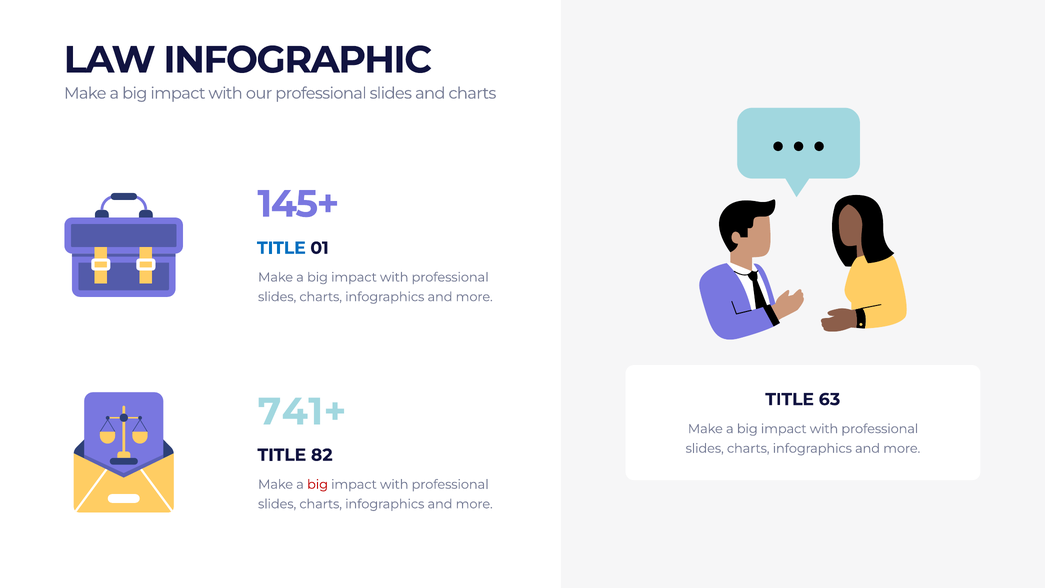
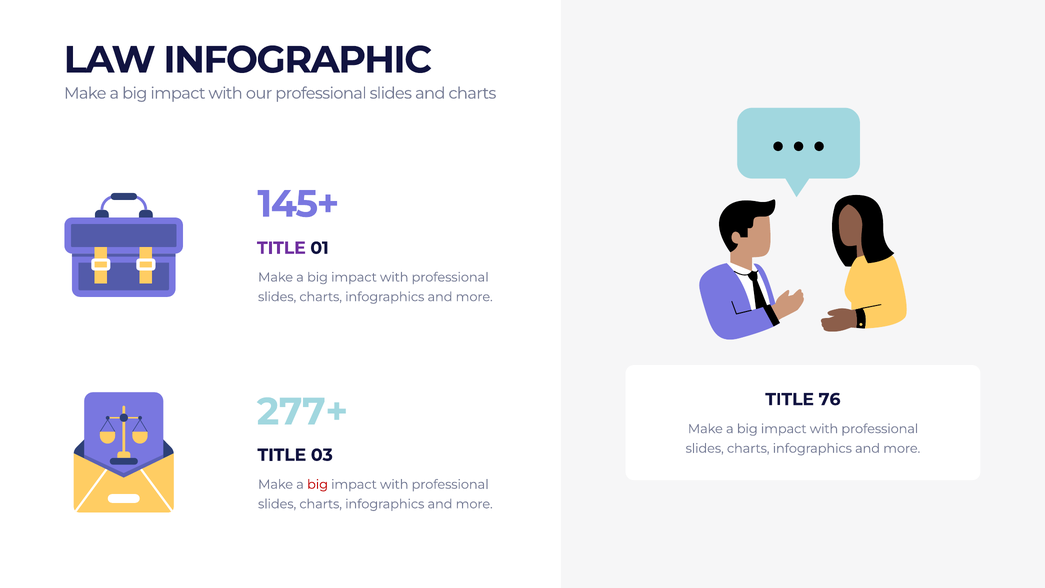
TITLE colour: blue -> purple (281, 248)
63: 63 -> 76 (830, 399)
741+: 741+ -> 277+ (302, 412)
82: 82 -> 03 (322, 455)
